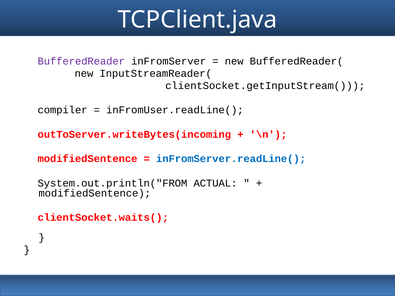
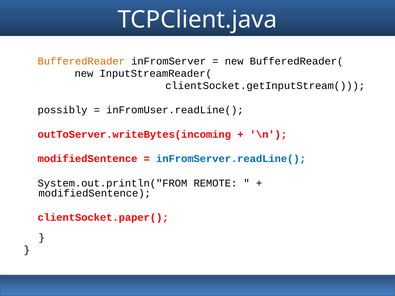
BufferedReader colour: purple -> orange (81, 61)
compiler: compiler -> possibly (63, 110)
ACTUAL: ACTUAL -> REMOTE (215, 183)
clientSocket.waits(: clientSocket.waits( -> clientSocket.paper( (103, 218)
